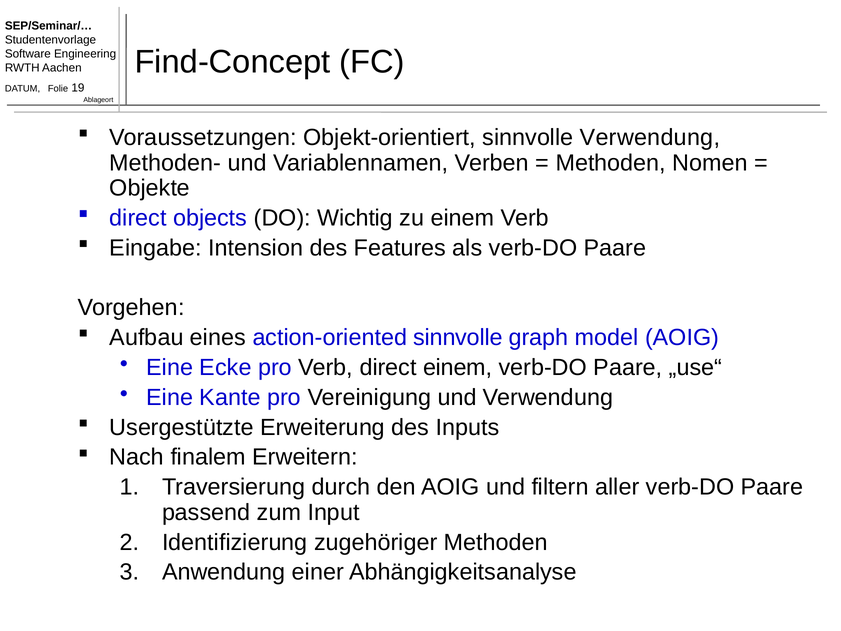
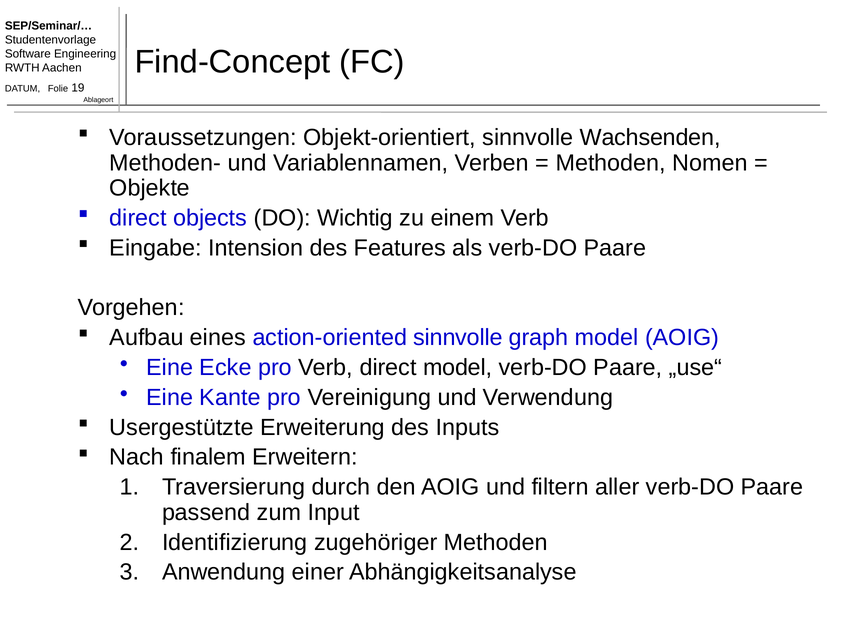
sinnvolle Verwendung: Verwendung -> Wachsenden (650, 138)
direct einem: einem -> model (458, 367)
